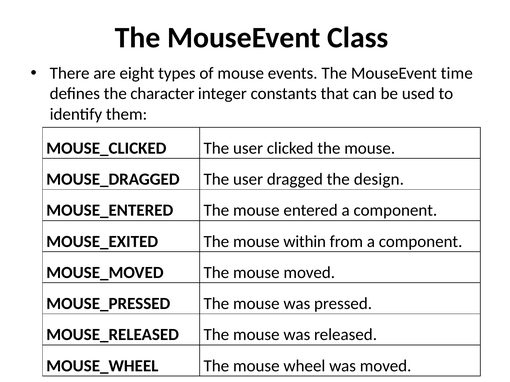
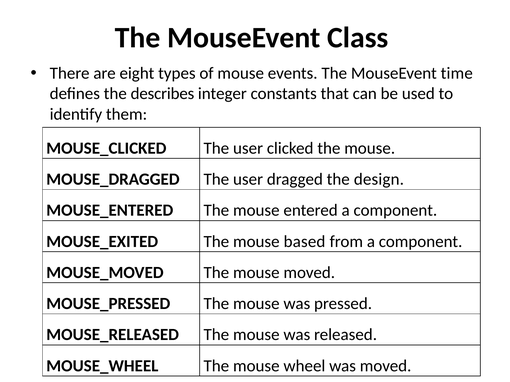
character: character -> describes (162, 94)
within: within -> based (305, 242)
